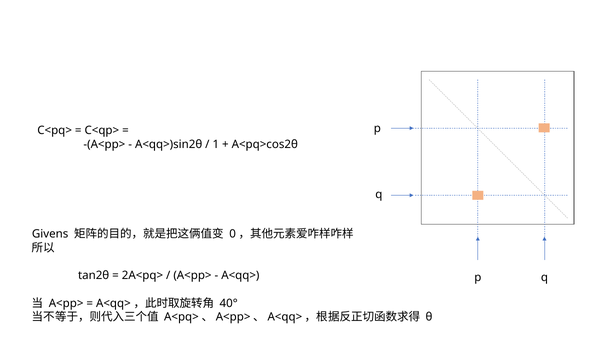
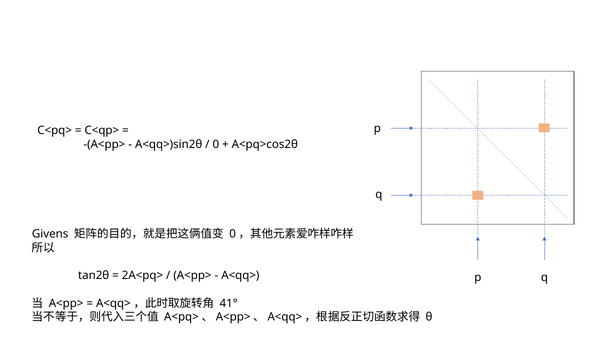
1: 1 -> 0 (216, 144)
40°: 40° -> 41° (229, 303)
